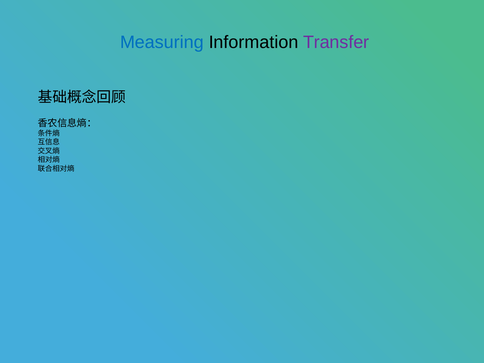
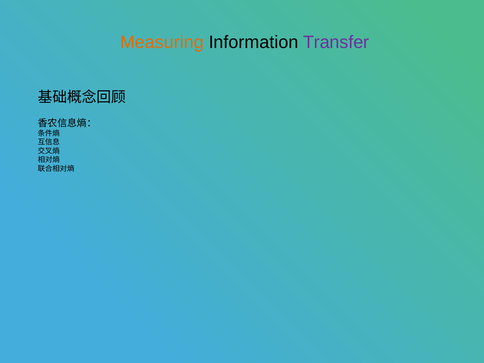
Measuring colour: blue -> orange (162, 42)
